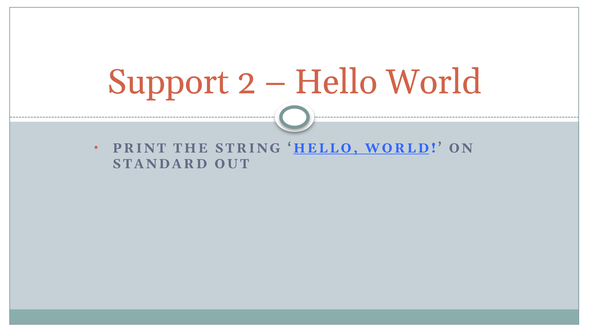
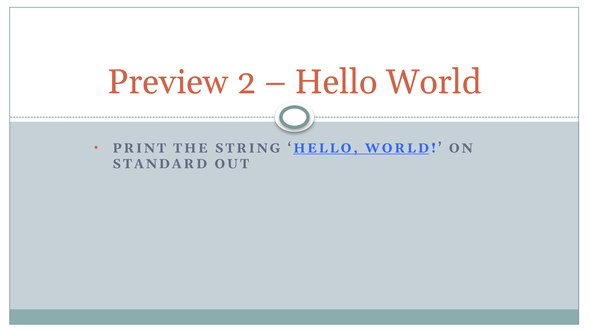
Support: Support -> Preview (168, 82)
